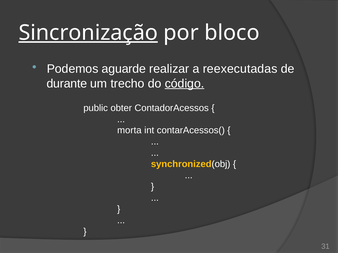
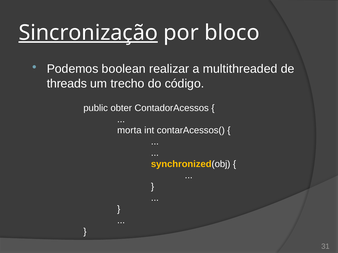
aguarde: aguarde -> boolean (124, 69)
reexecutadas: reexecutadas -> multithreaded (240, 69)
durante: durante -> threads (67, 84)
código underline: present -> none (185, 84)
